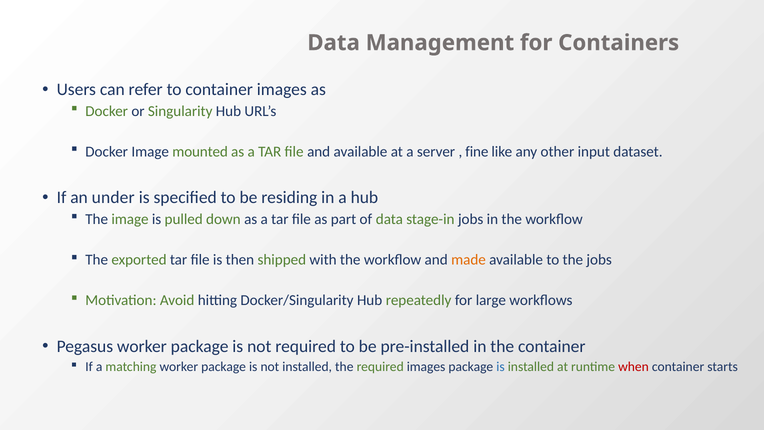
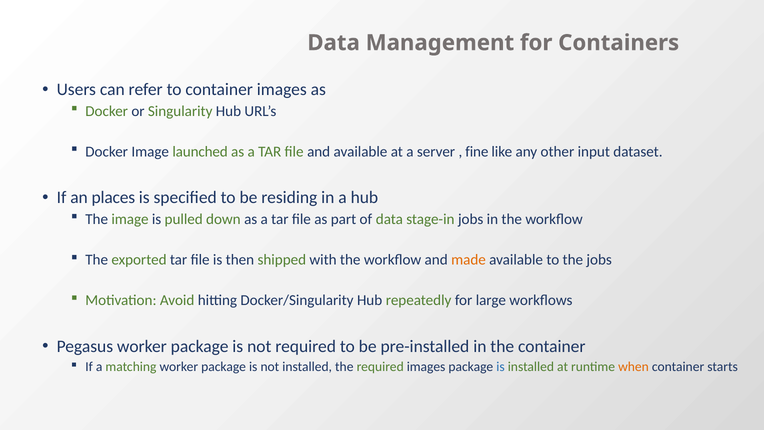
mounted: mounted -> launched (200, 152)
under: under -> places (113, 197)
when colour: red -> orange (634, 367)
